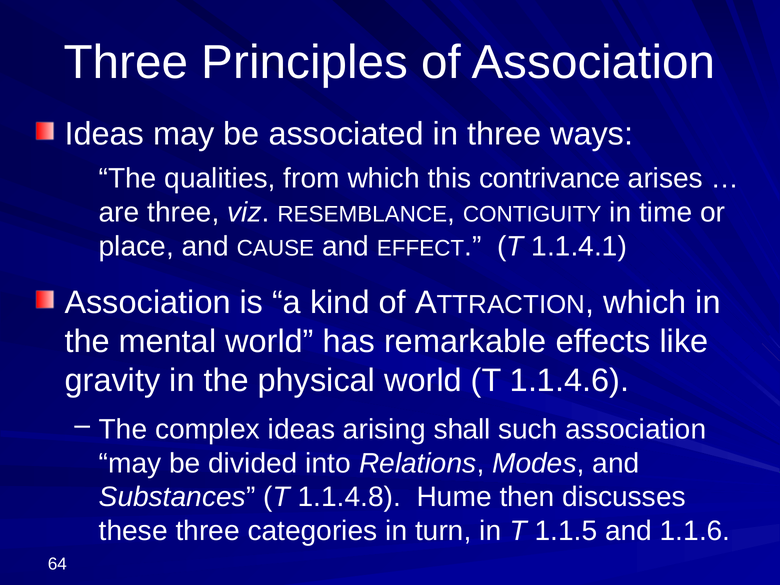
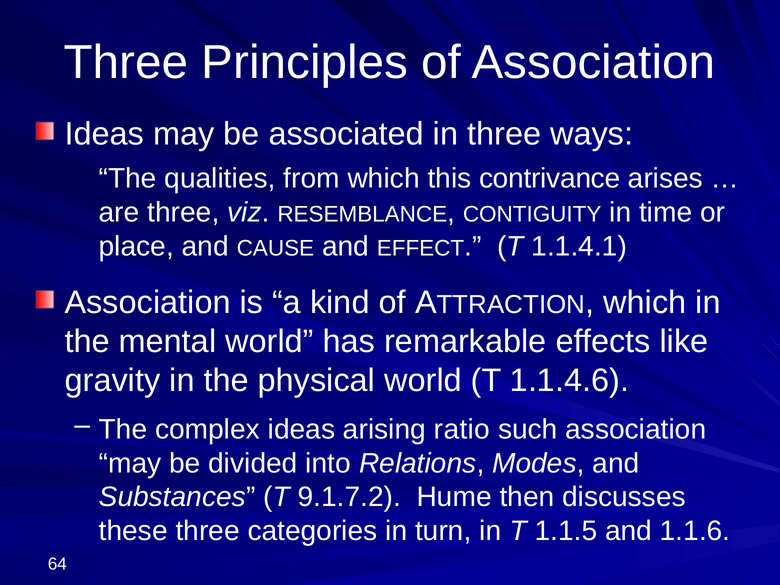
shall: shall -> ratio (462, 430)
1.1.4.8: 1.1.4.8 -> 9.1.7.2 (349, 497)
